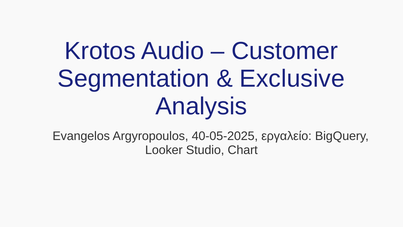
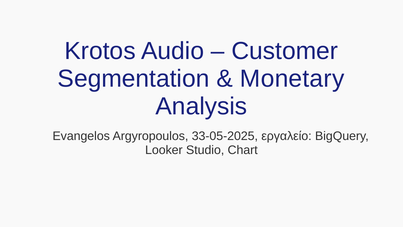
Exclusive: Exclusive -> Monetary (292, 79)
40-05-2025: 40-05-2025 -> 33-05-2025 (225, 136)
